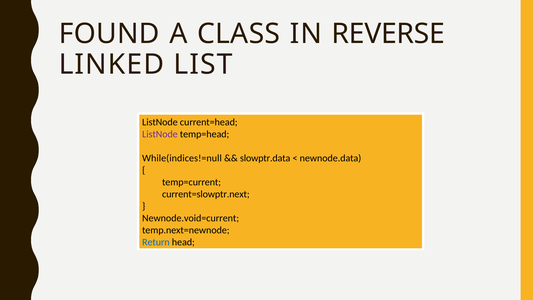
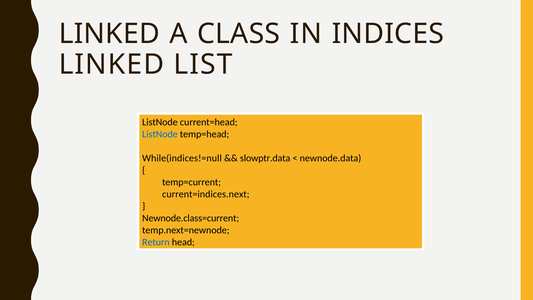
FOUND: FOUND -> LINKED (109, 34)
REVERSE: REVERSE -> INDICES (388, 34)
ListNode colour: purple -> blue (160, 134)
current=slowptr.next: current=slowptr.next -> current=indices.next (206, 194)
Newnode.void=current: Newnode.void=current -> Newnode.class=current (191, 218)
